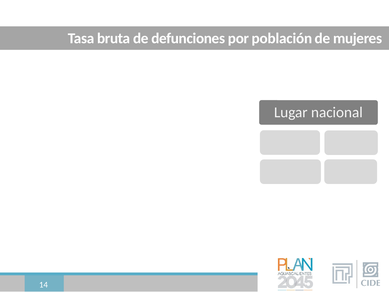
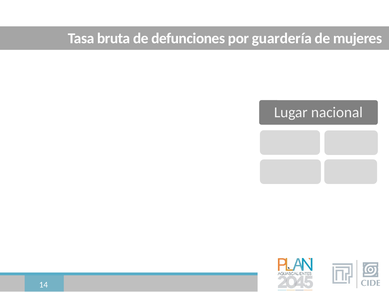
población: población -> guardería (282, 38)
